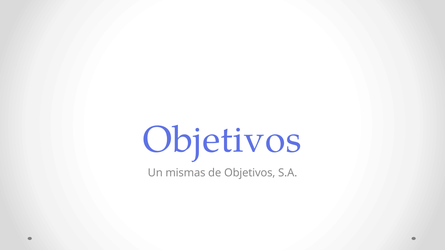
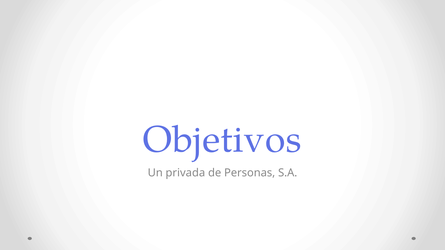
mismas: mismas -> privada (185, 173)
de Objetivos: Objetivos -> Personas (250, 173)
